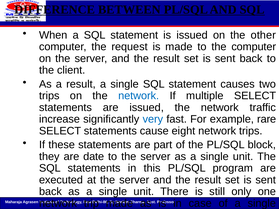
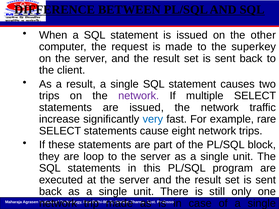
the computer: computer -> superkey (254, 47)
network colour: blue -> purple (139, 96)
date: date -> loop (94, 157)
